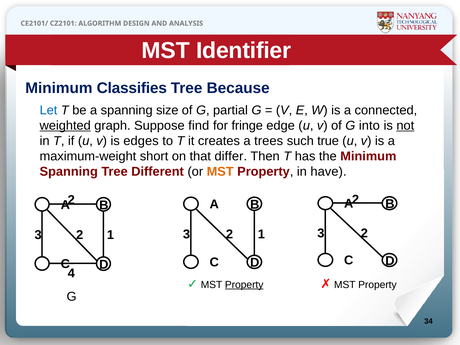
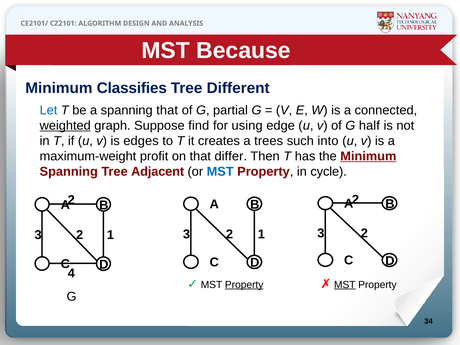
Identifier: Identifier -> Because (244, 51)
Because: Because -> Different (238, 88)
spanning size: size -> that (167, 110)
fringe: fringe -> using (247, 125)
into: into -> half (369, 125)
not underline: present -> none (405, 125)
true: true -> into (328, 141)
short: short -> profit (154, 156)
Minimum underline: none -> present (368, 156)
Different: Different -> Adjacent (158, 172)
MST colour: orange -> blue (220, 172)
have: have -> cycle (329, 172)
MST underline: none -> present (345, 285)
